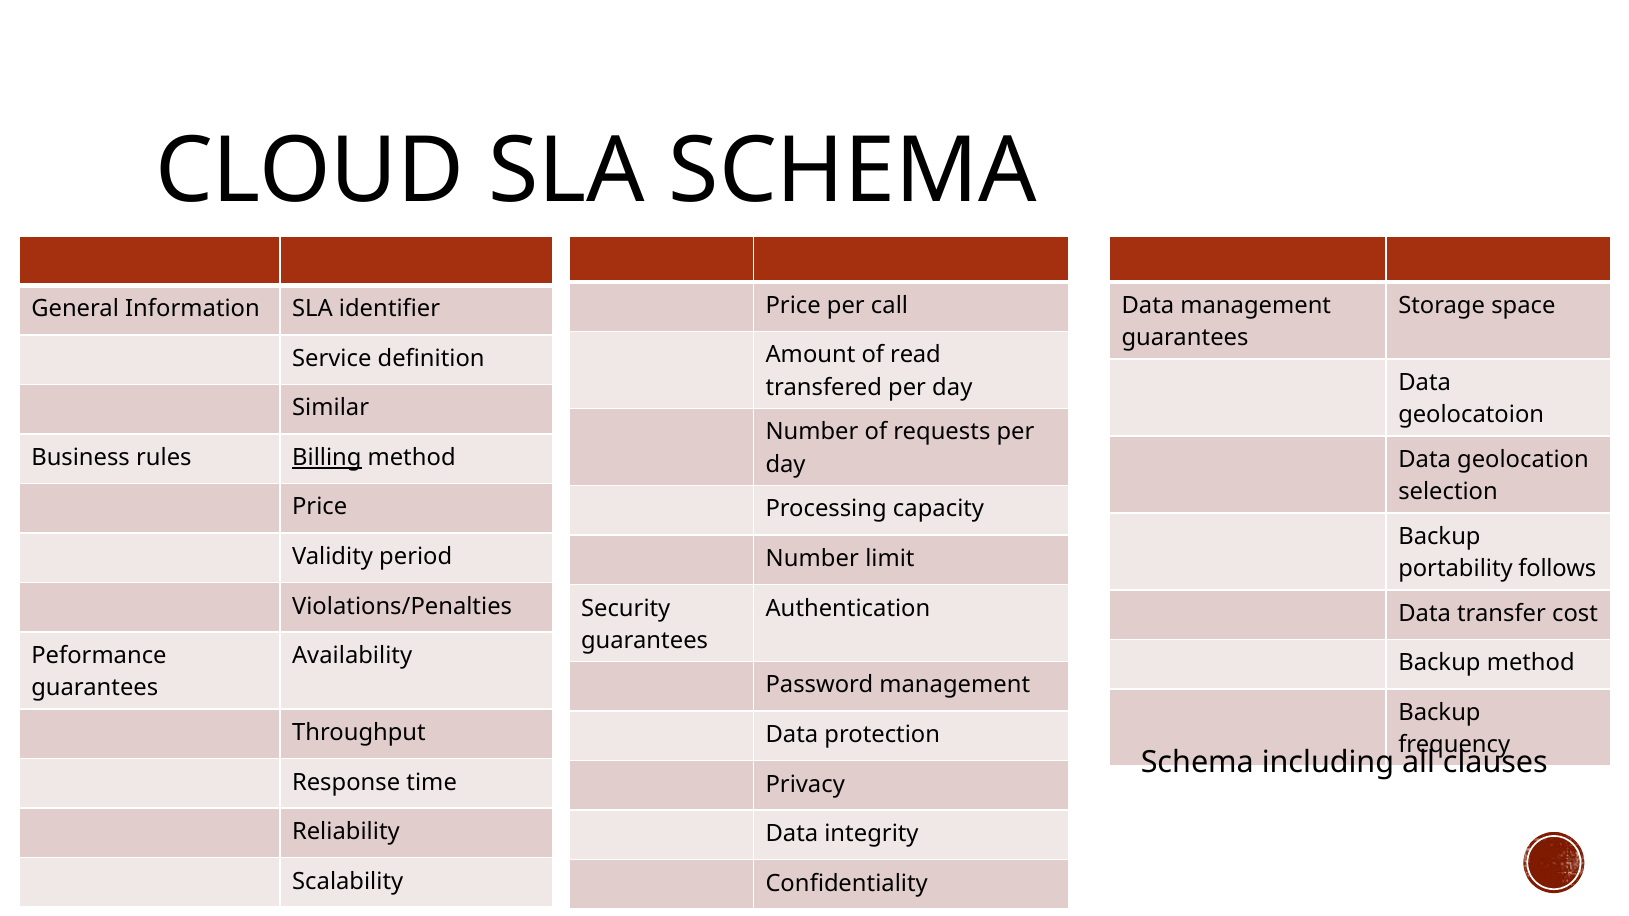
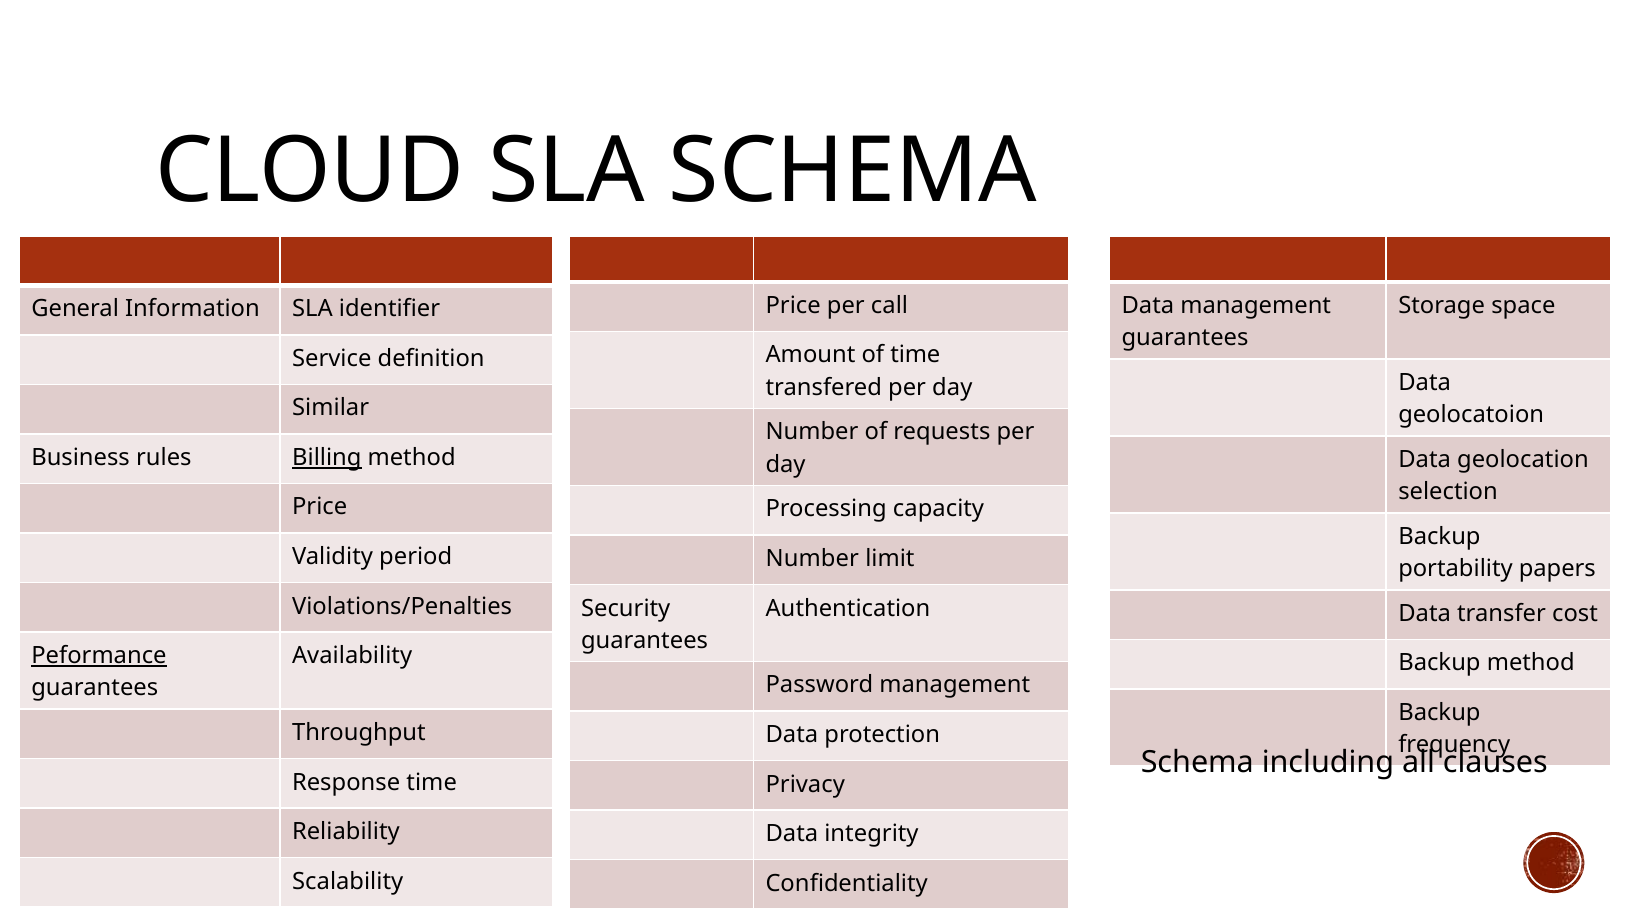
of read: read -> time (915, 355)
follows: follows -> papers (1557, 569)
Peformance underline: none -> present (99, 656)
